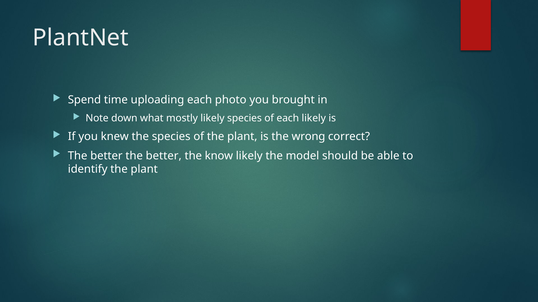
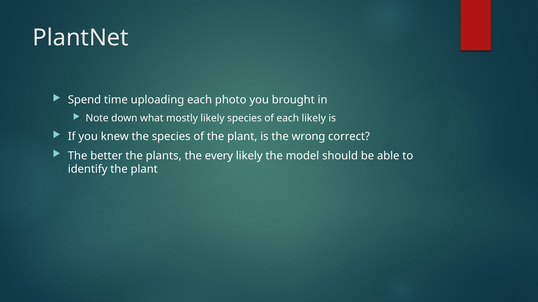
better the better: better -> plants (164, 156)
know: know -> every (219, 156)
